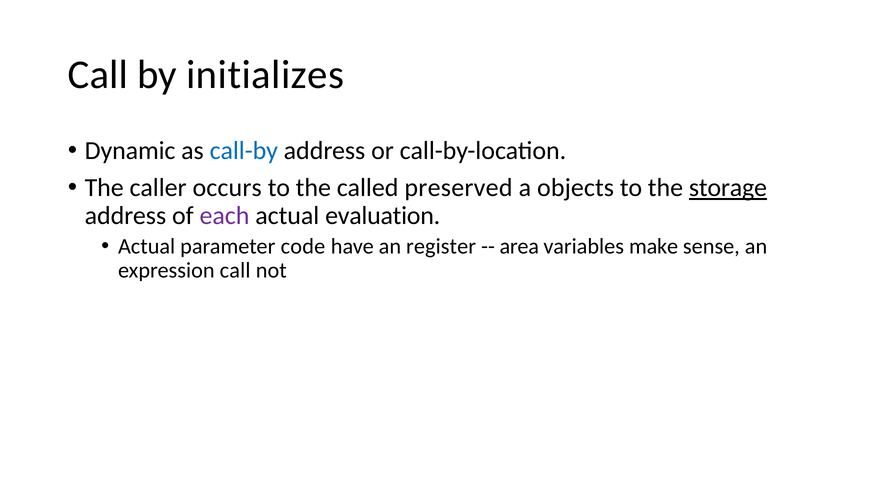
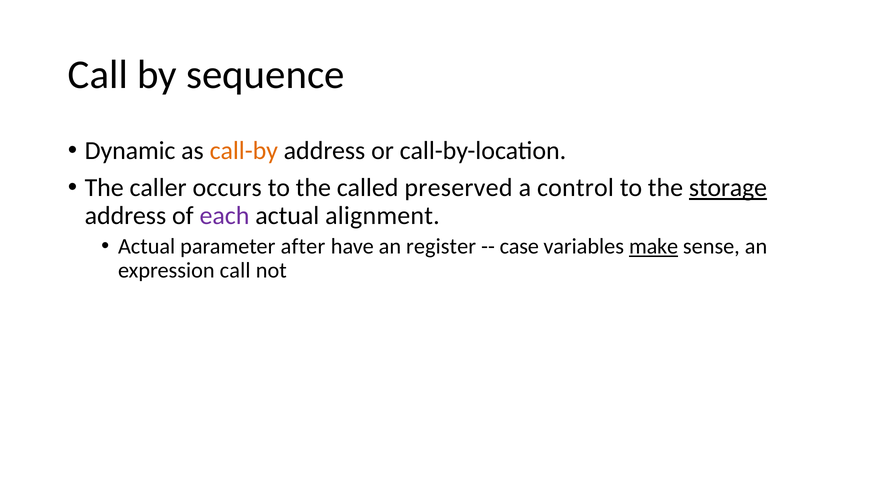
initializes: initializes -> sequence (265, 75)
call-by colour: blue -> orange (244, 151)
objects: objects -> control (575, 188)
evaluation: evaluation -> alignment (382, 216)
code: code -> after (303, 247)
area: area -> case (519, 247)
make underline: none -> present (654, 247)
